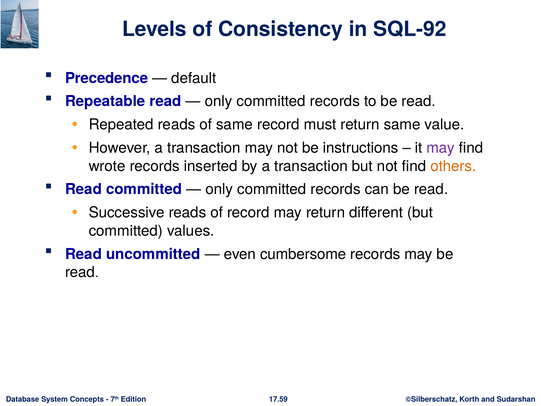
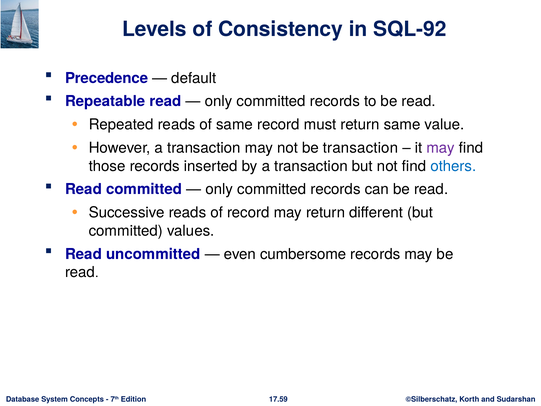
be instructions: instructions -> transaction (361, 148)
wrote: wrote -> those (107, 166)
others colour: orange -> blue (453, 166)
